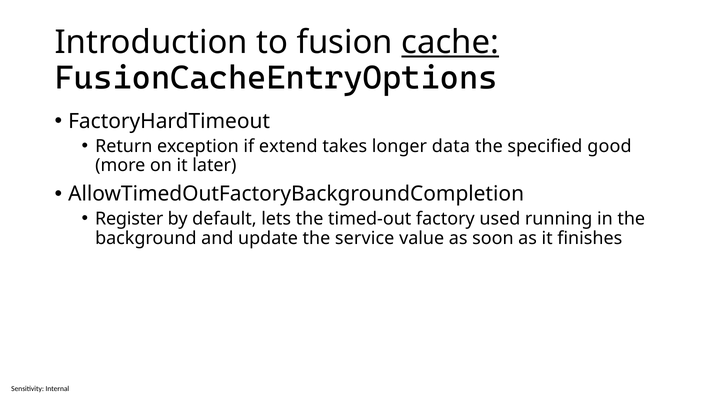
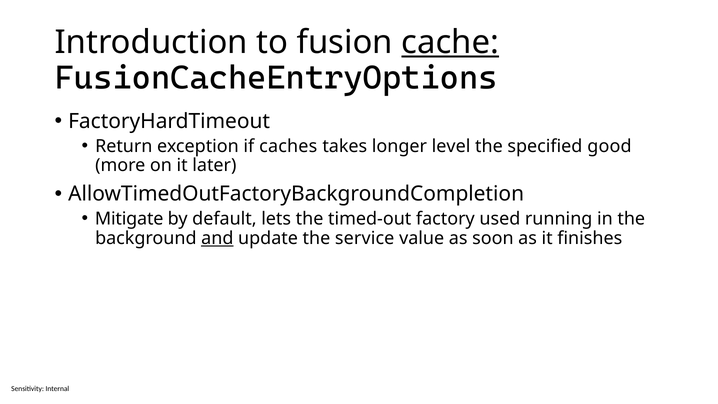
extend: extend -> caches (288, 146)
data: data -> level (451, 146)
Register: Register -> Mitigate (129, 219)
and underline: none -> present (217, 238)
